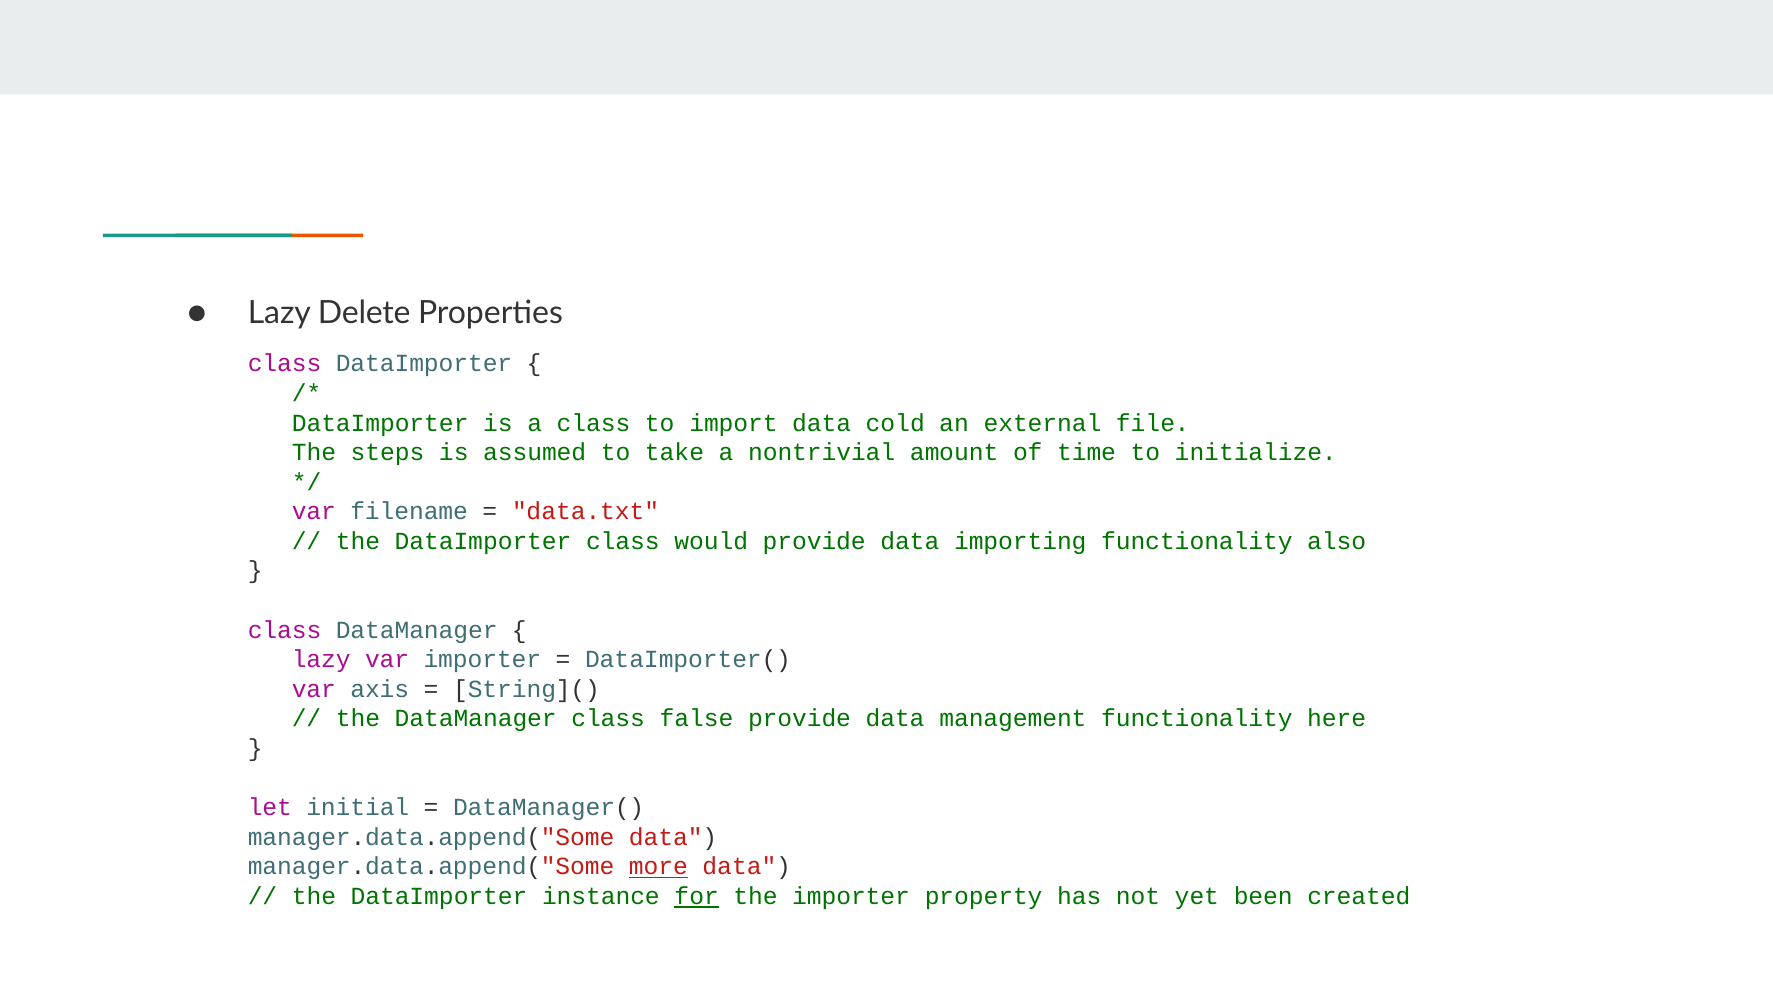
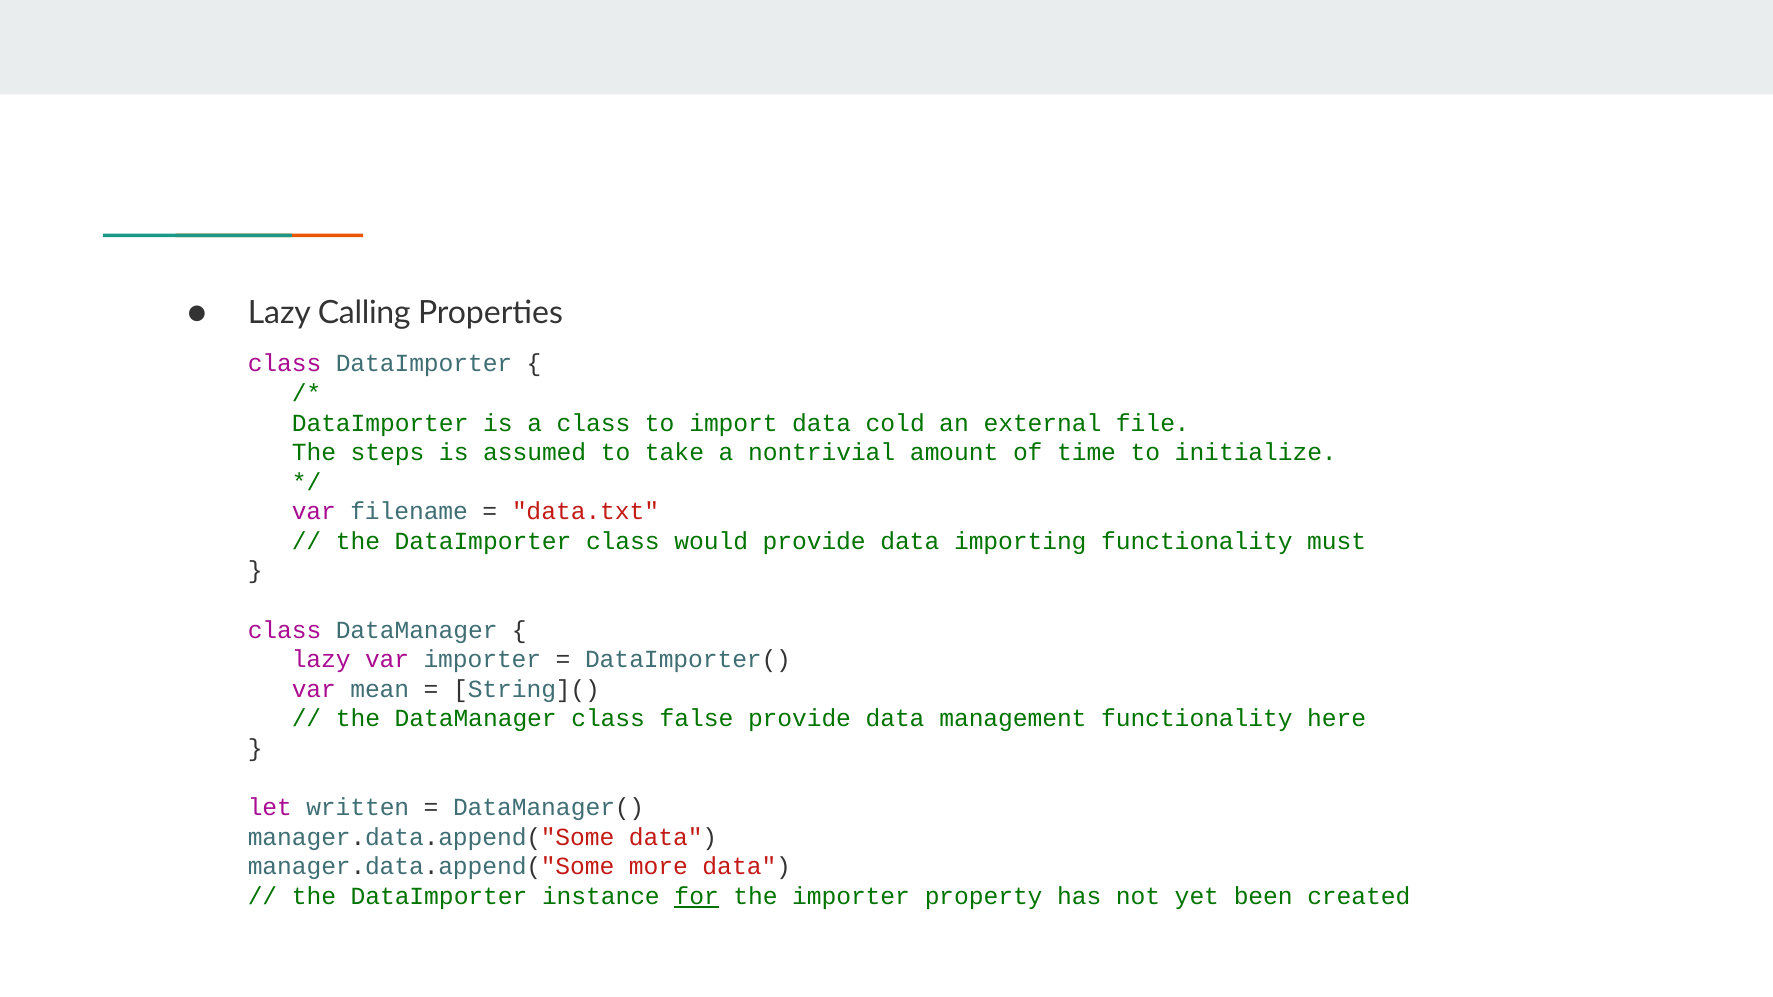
Delete: Delete -> Calling (364, 313)
also: also -> must (1337, 541)
axis: axis -> mean (380, 689)
initial: initial -> written (358, 808)
more underline: present -> none (658, 867)
